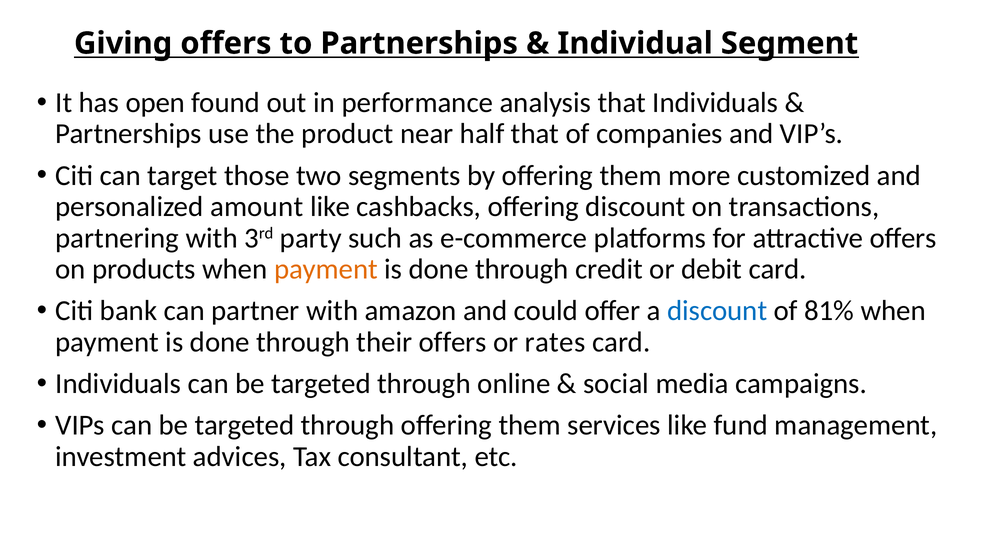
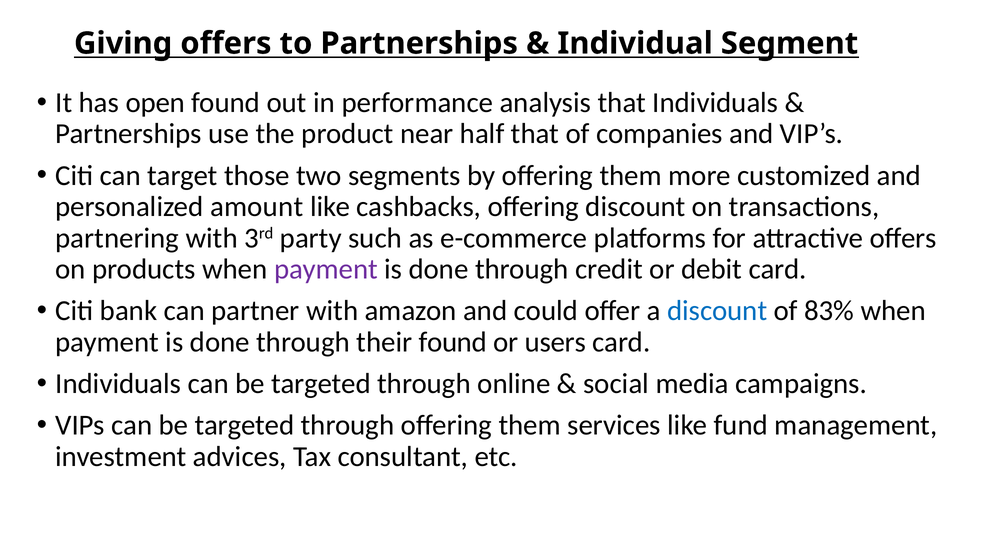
payment colour: orange -> purple (326, 269)
81%: 81% -> 83% (829, 311)
their offers: offers -> found (453, 342)
rates: rates -> users (555, 342)
